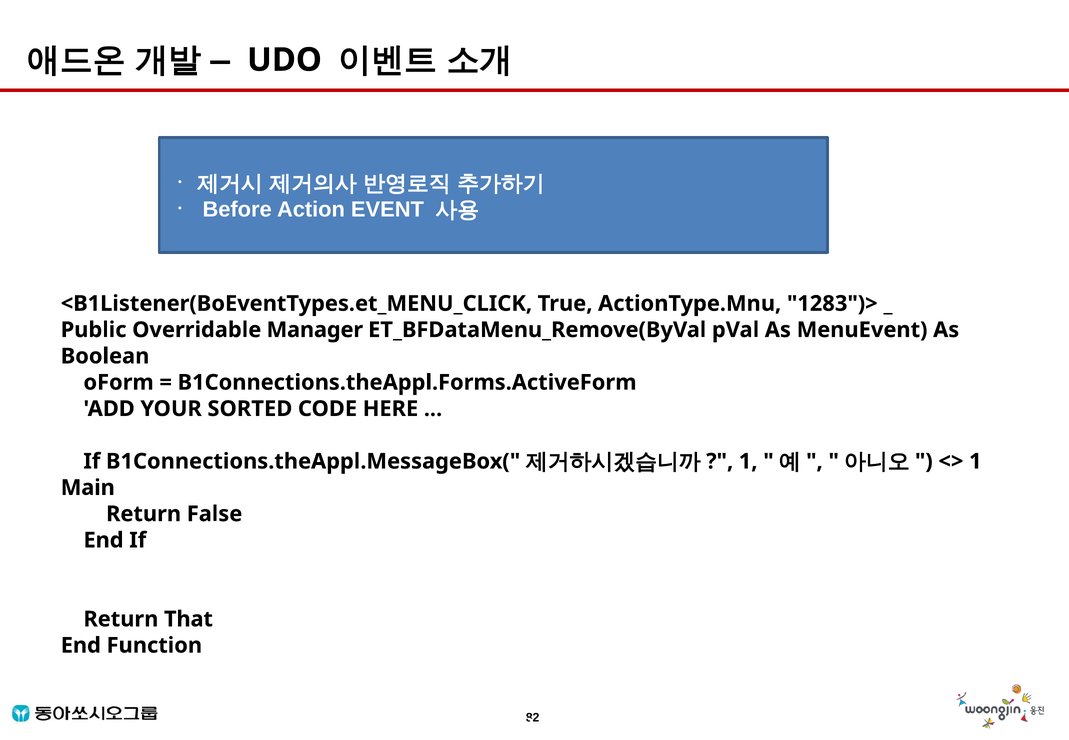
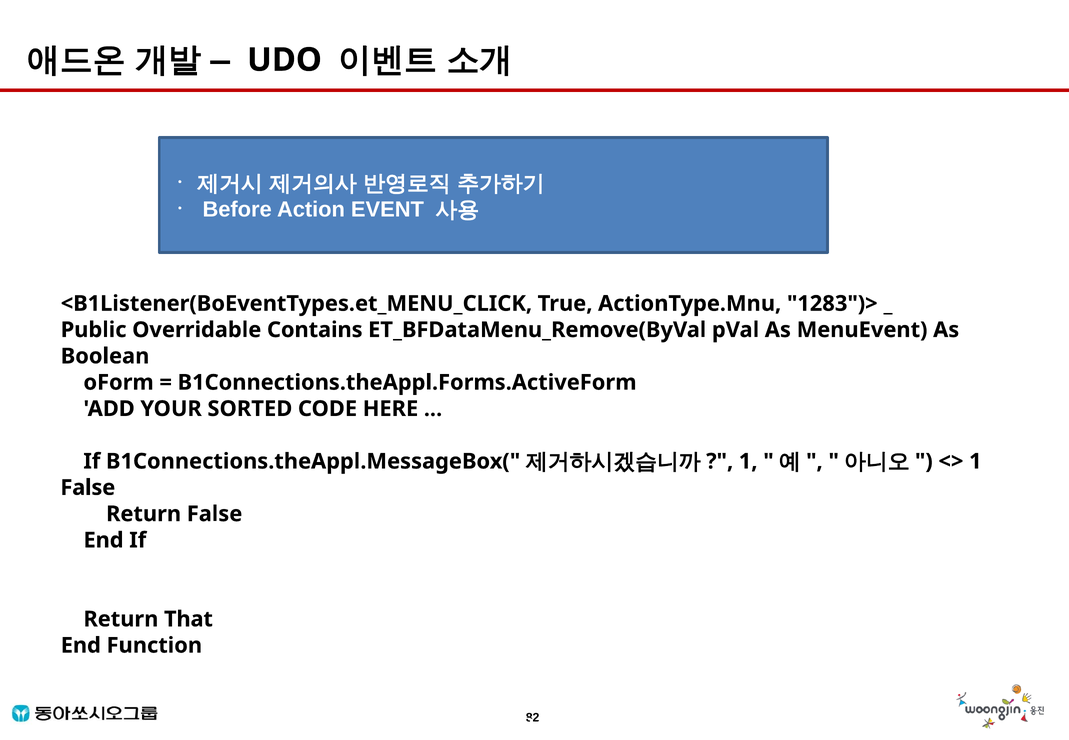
Manager: Manager -> Contains (315, 330)
Main: Main -> False (88, 488)
